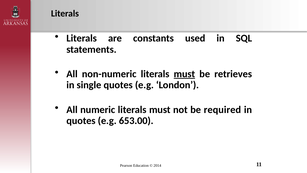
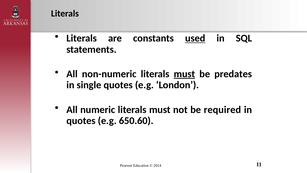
used underline: none -> present (195, 38)
retrieves: retrieves -> predates (233, 74)
653.00: 653.00 -> 650.60 (136, 120)
